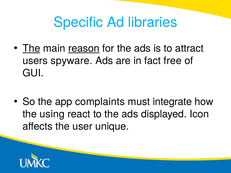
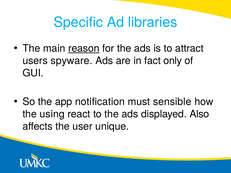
The underline: present -> none (31, 48)
free: free -> only (173, 61)
complaints: complaints -> notification (100, 102)
integrate: integrate -> sensible (172, 102)
Icon: Icon -> Also (199, 114)
